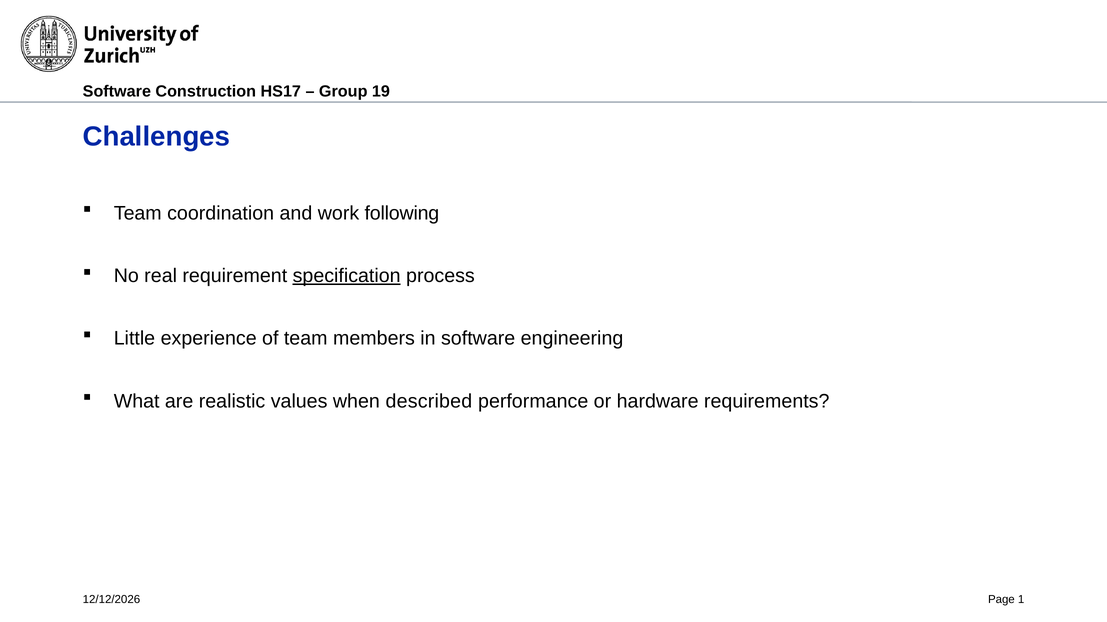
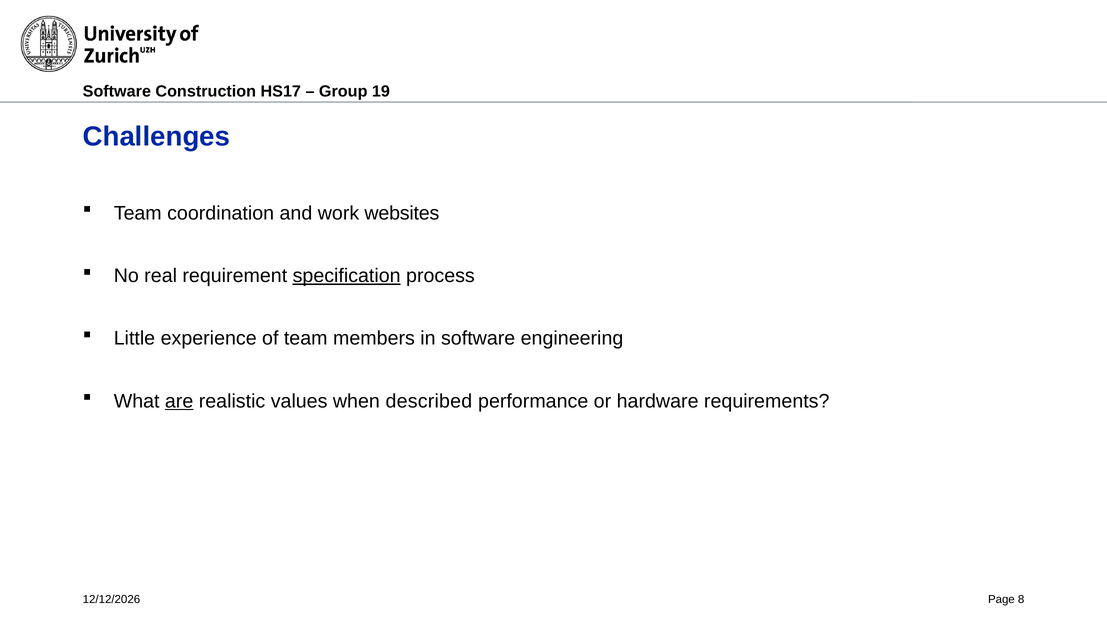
following: following -> websites (402, 213)
are underline: none -> present (179, 402)
1: 1 -> 8 (1021, 600)
